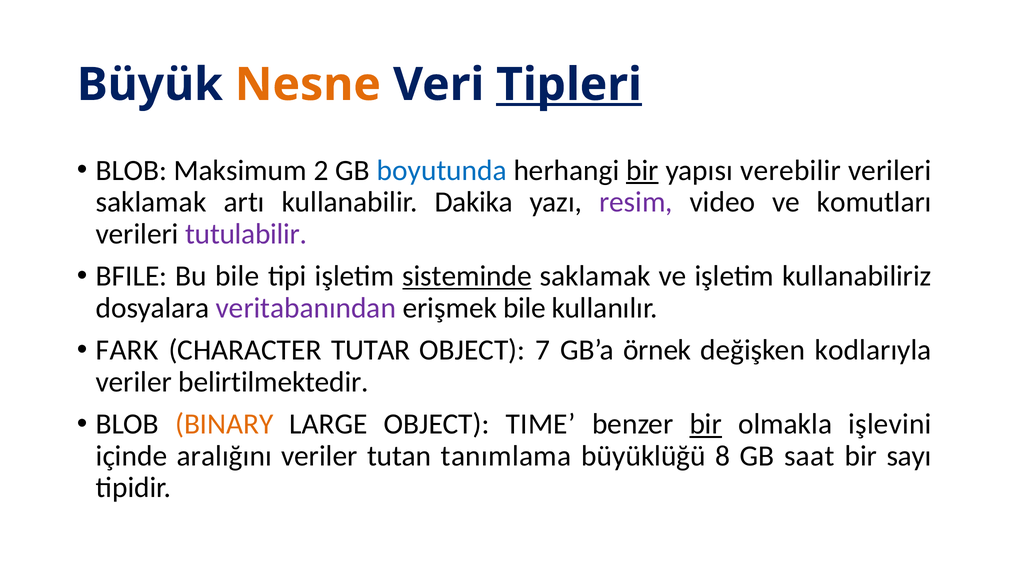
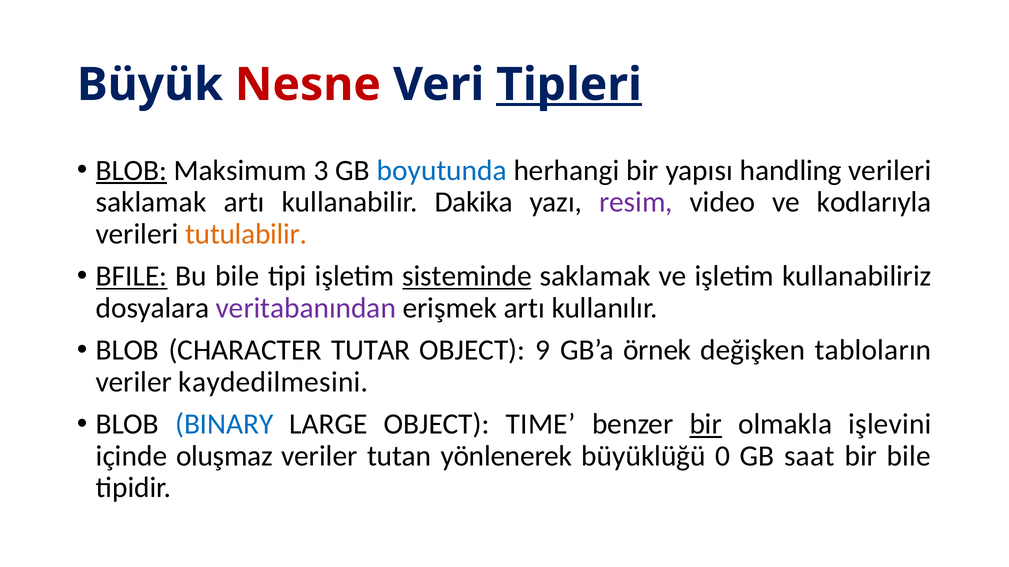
Nesne colour: orange -> red (308, 85)
BLOB underline: none -> present (131, 171)
2: 2 -> 3 (321, 171)
bir underline: present -> none (642, 171)
verebilir: verebilir -> handling (791, 171)
komutları: komutları -> kodlarıyla (874, 202)
tutulabilir colour: purple -> orange (246, 234)
BFILE underline: none -> present (132, 276)
erişmek bile: bile -> artı (524, 308)
FARK: FARK -> BLOB (127, 351)
7: 7 -> 9 (543, 351)
kodlarıyla: kodlarıyla -> tabloların (873, 351)
belirtilmektedir: belirtilmektedir -> kaydedilmesini (273, 382)
BINARY colour: orange -> blue (224, 425)
aralığını: aralığını -> oluşmaz (224, 456)
tanımlama: tanımlama -> yönlenerek (506, 456)
8: 8 -> 0 (723, 456)
bir sayı: sayı -> bile (909, 456)
